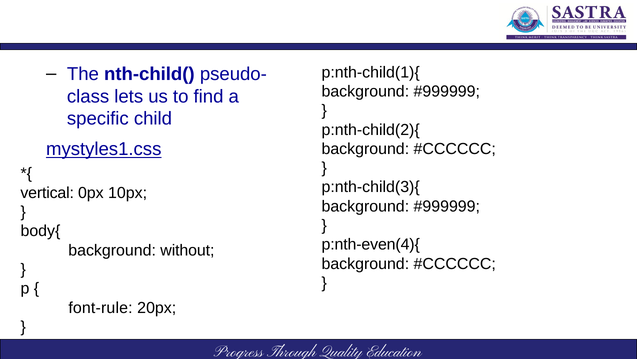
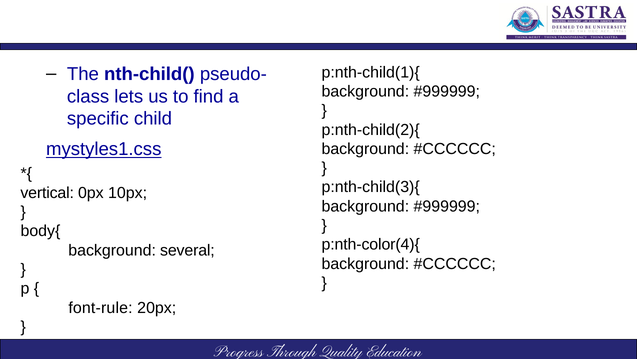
p:nth-even(4){: p:nth-even(4){ -> p:nth-color(4){ (371, 244)
without: without -> several (187, 250)
